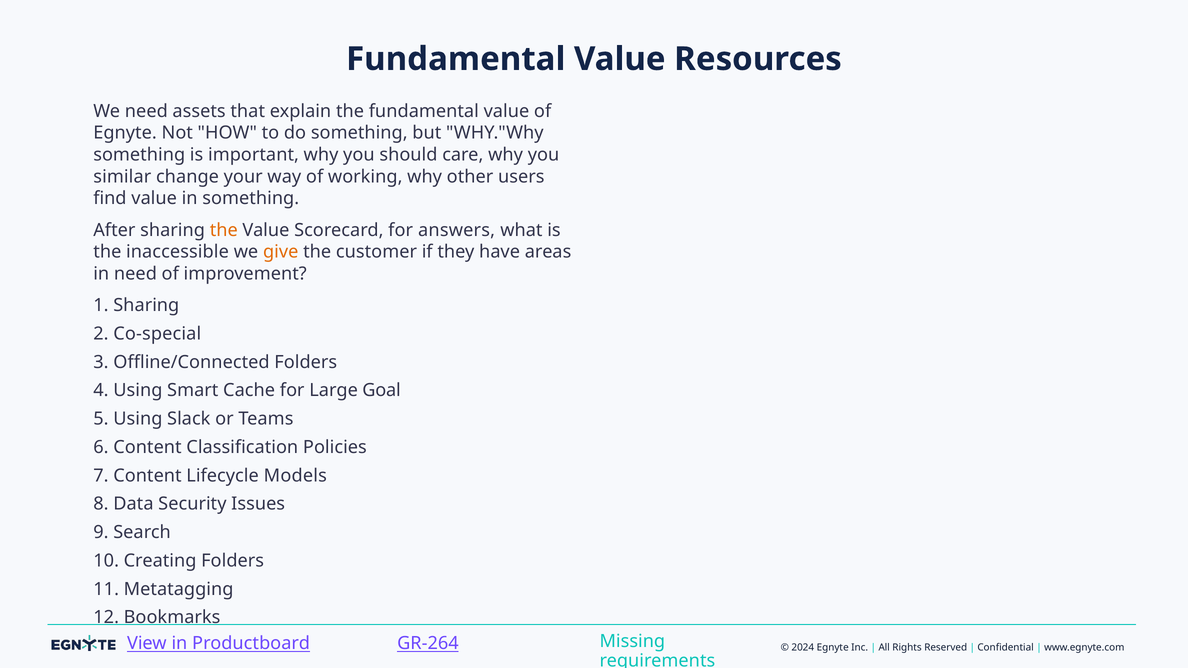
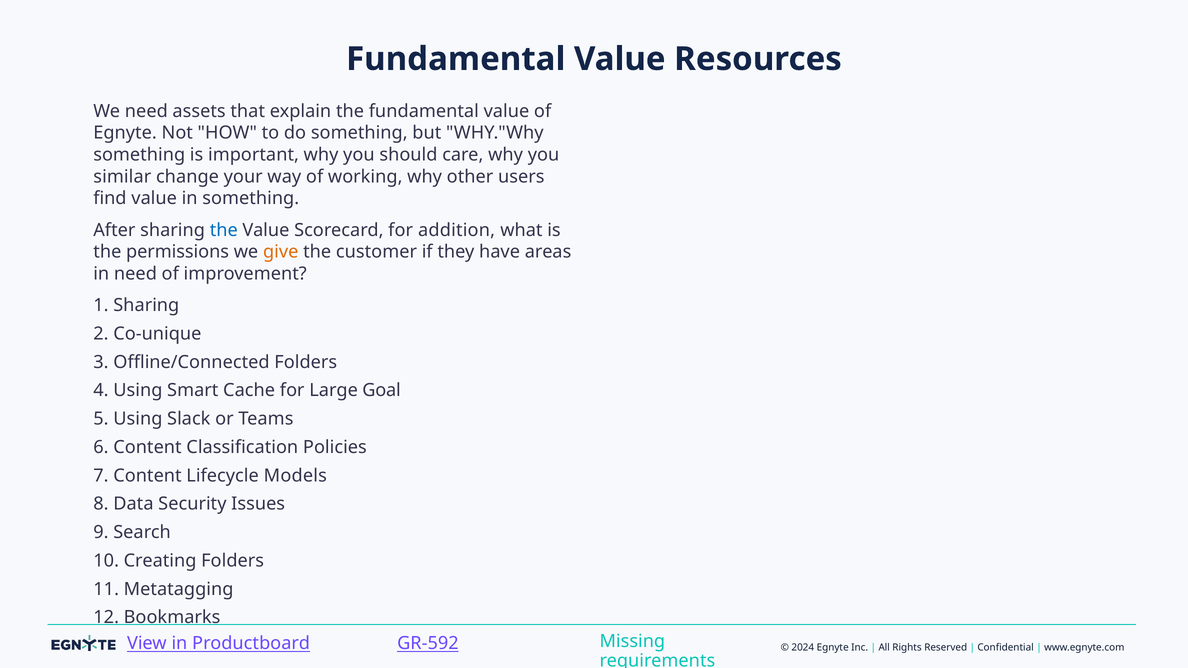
the colour: orange -> blue (224, 230)
answers: answers -> addition (457, 230)
inaccessible: inaccessible -> permissions (178, 252)
Co-special: Co-special -> Co-unique (157, 334)
GR-264: GR-264 -> GR-592 (428, 644)
